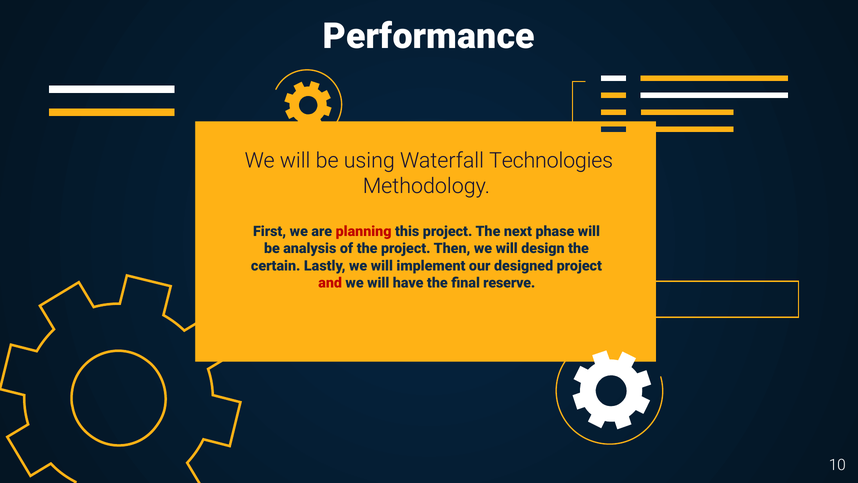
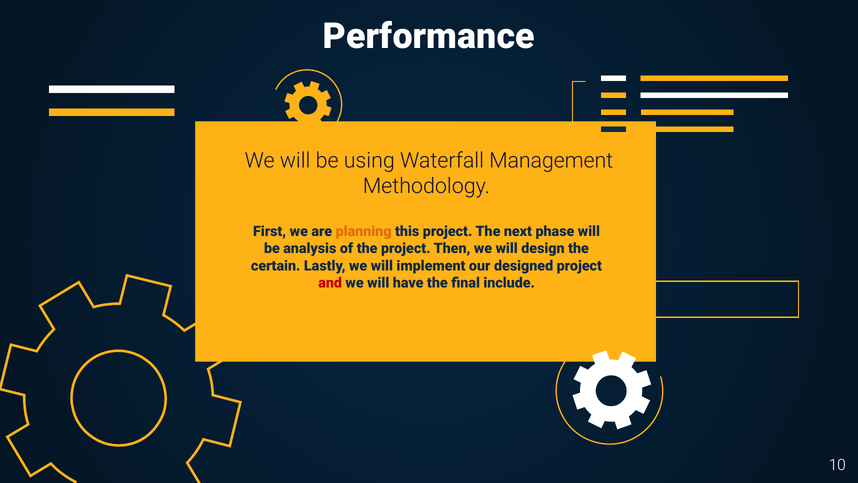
Technologies: Technologies -> Management (551, 160)
planning colour: red -> orange (364, 231)
reserve: reserve -> include (509, 283)
